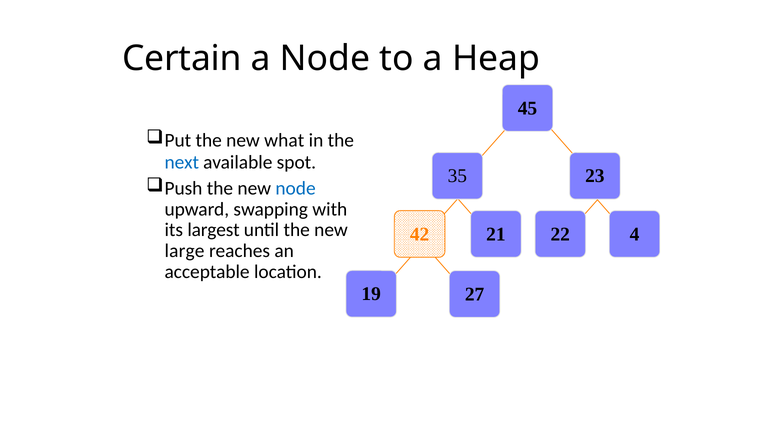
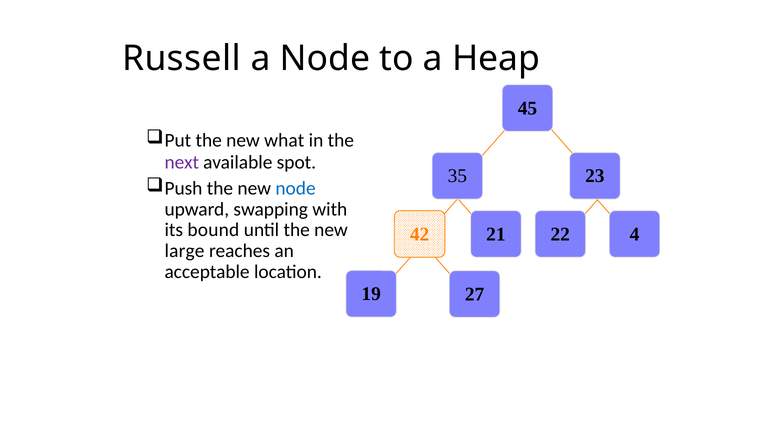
Certain: Certain -> Russell (182, 59)
next colour: blue -> purple (182, 162)
largest: largest -> bound (213, 230)
